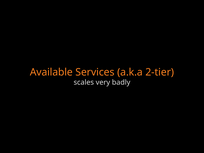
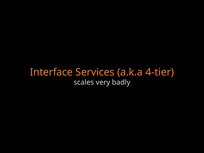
Available: Available -> Interface (51, 72)
2-tier: 2-tier -> 4-tier (160, 72)
